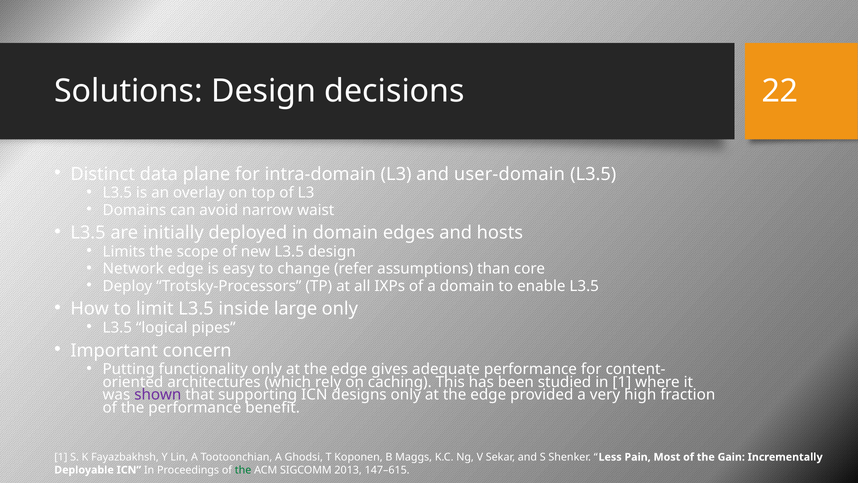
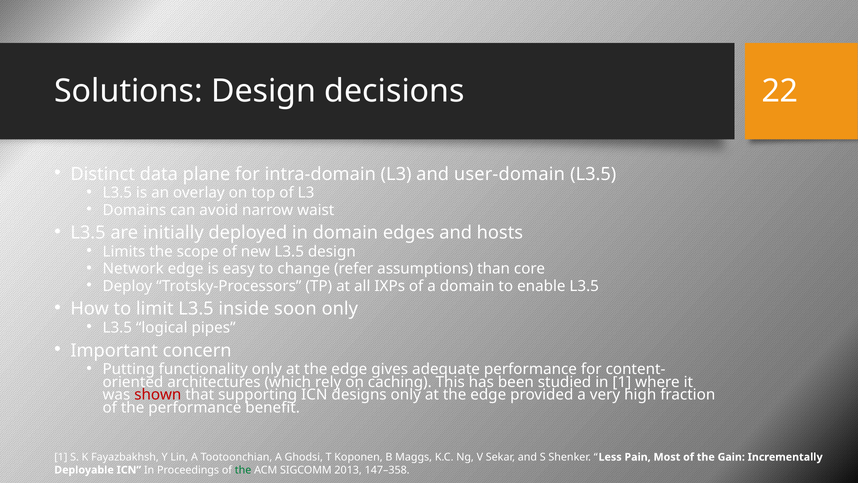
large: large -> soon (295, 309)
shown colour: purple -> red (158, 395)
147–615: 147–615 -> 147–358 (387, 470)
